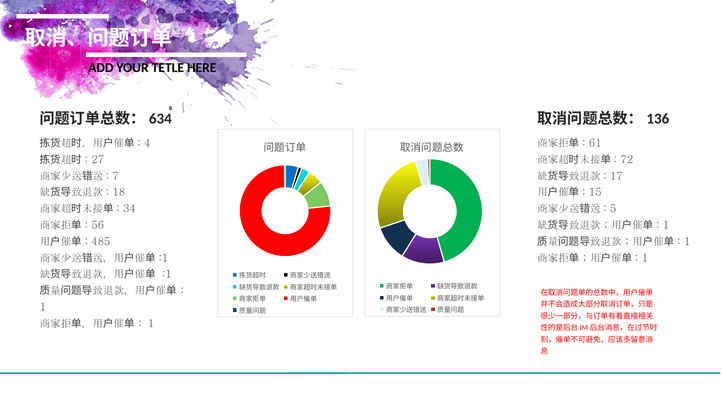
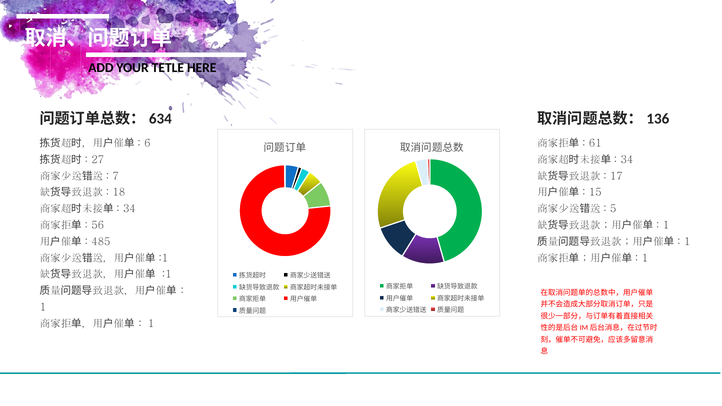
4: 4 -> 6 (147, 143)
72: 72 -> 34 (627, 160)
